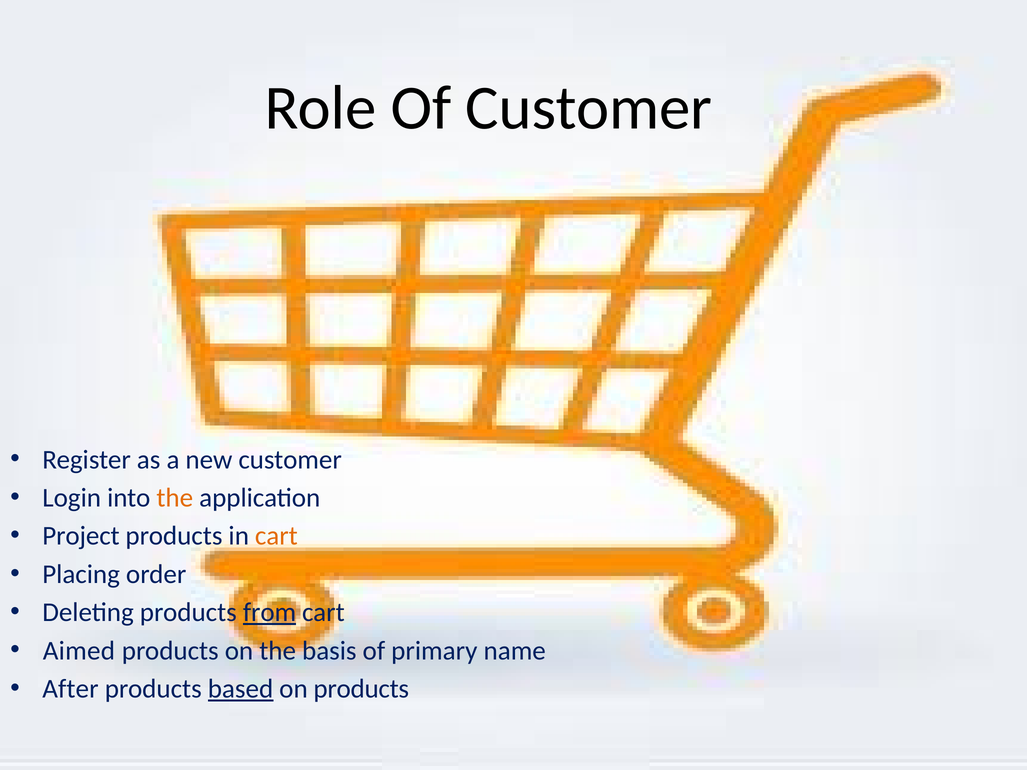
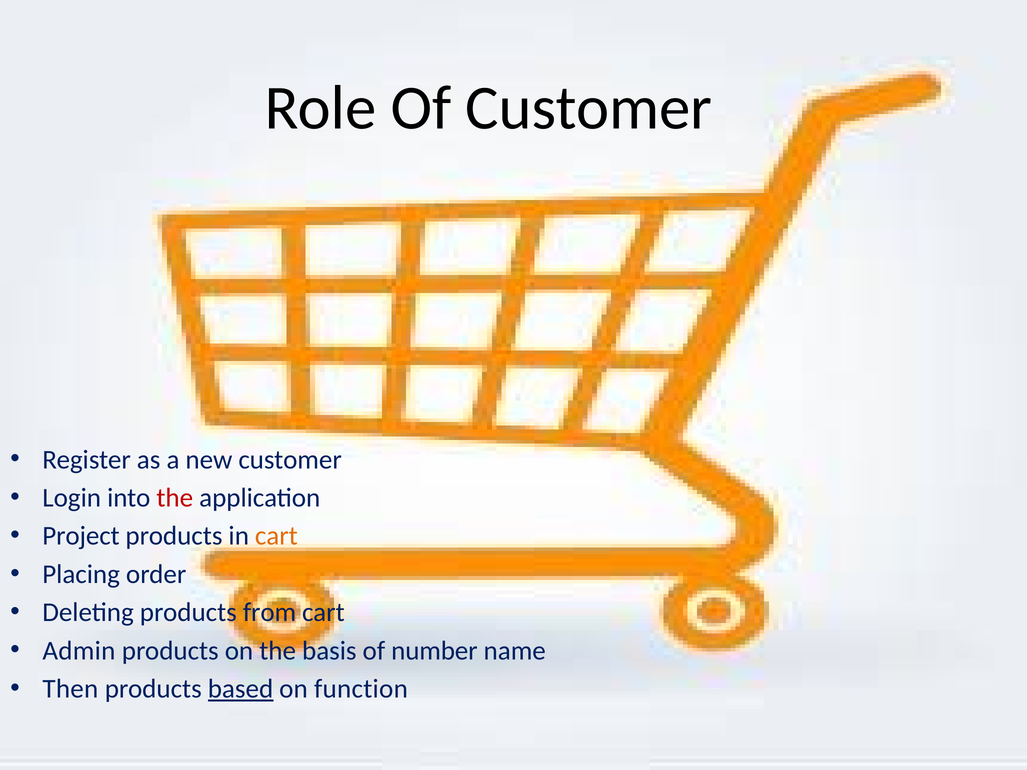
the colour: orange -> red (175, 498)
from underline: present -> none (270, 613)
Aimed: Aimed -> Admin (79, 651)
primary: primary -> number (434, 651)
After: After -> Then (70, 689)
on products: products -> function (361, 689)
